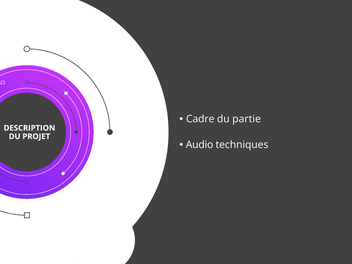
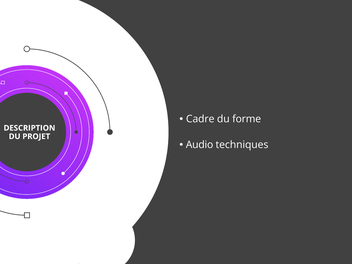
partie: partie -> forme (247, 119)
